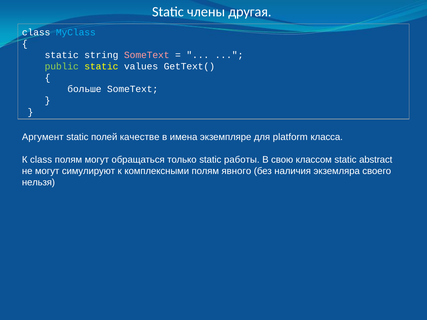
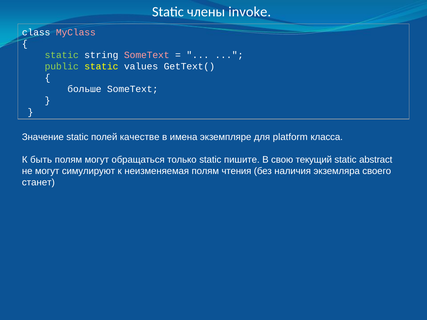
другая: другая -> invoke (250, 12)
MyClass colour: light blue -> pink (76, 32)
static colour: white -> light green (62, 55)
Аргумент: Аргумент -> Значение (43, 137)
К class: class -> быть (41, 160)
работы: работы -> пишите (242, 160)
классом: классом -> текущий (314, 160)
комплексными: комплексными -> неизменяемая (157, 171)
явного: явного -> чтения (236, 171)
нельзя: нельзя -> станет (38, 183)
